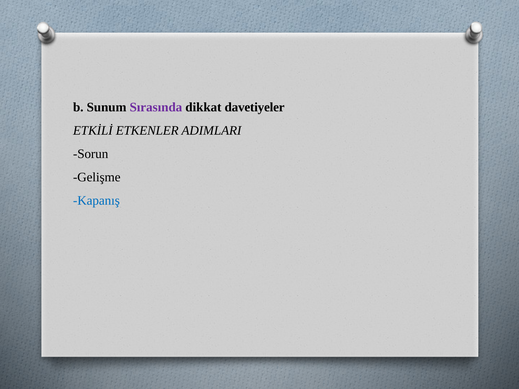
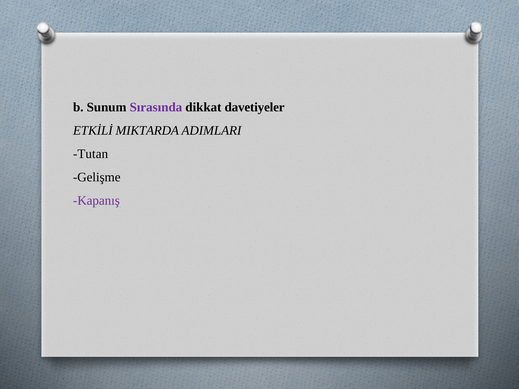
ETKENLER: ETKENLER -> MIKTARDA (147, 131)
Sorun: Sorun -> Tutan (91, 154)
Kapanış colour: blue -> purple (96, 201)
